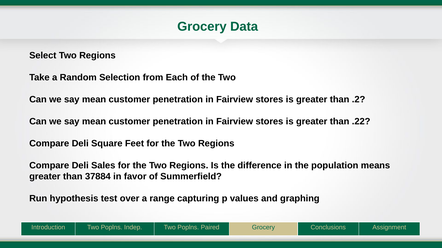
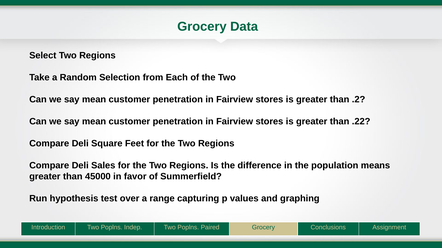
37884: 37884 -> 45000 (98, 177)
